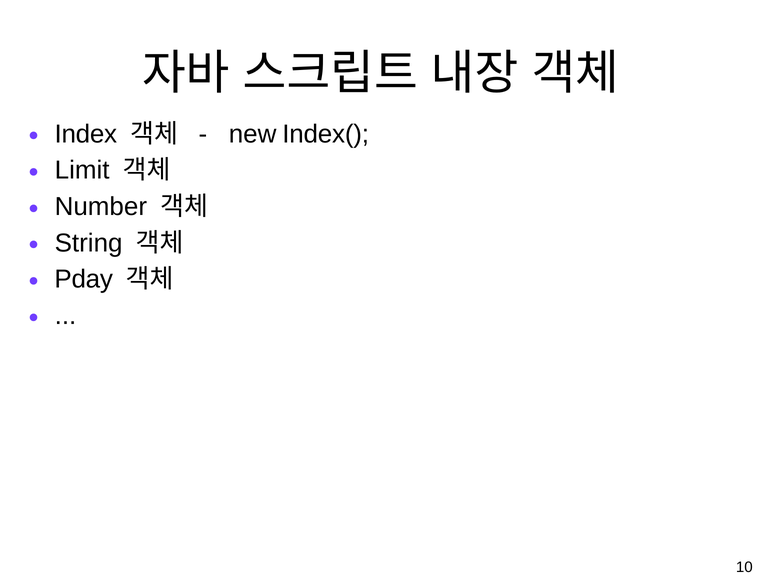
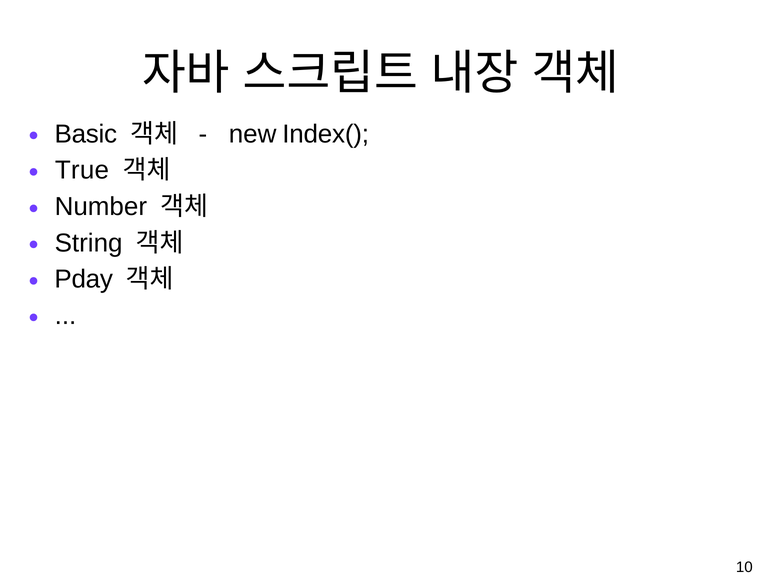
Index: Index -> Basic (86, 134)
Limit: Limit -> True (82, 170)
